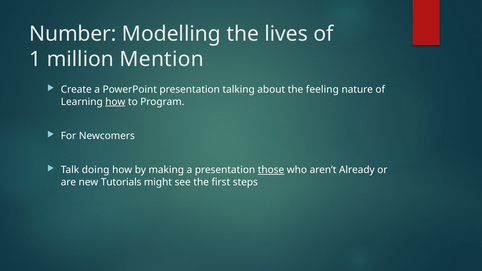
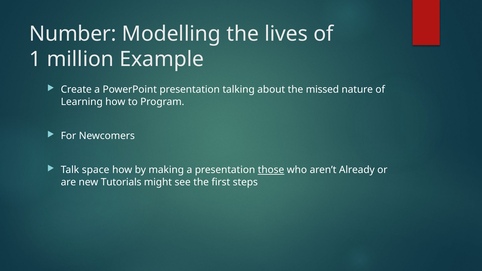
Mention: Mention -> Example (162, 59)
feeling: feeling -> missed (322, 90)
how underline: present -> none (115, 102)
doing: doing -> space (96, 170)
